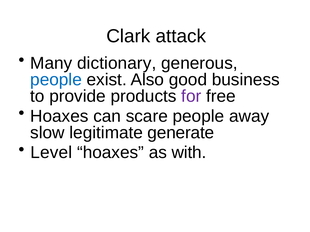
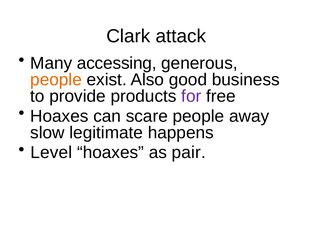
dictionary: dictionary -> accessing (117, 63)
people colour: blue -> orange (56, 80)
generate: generate -> happens (181, 133)
with: with -> pair (189, 153)
